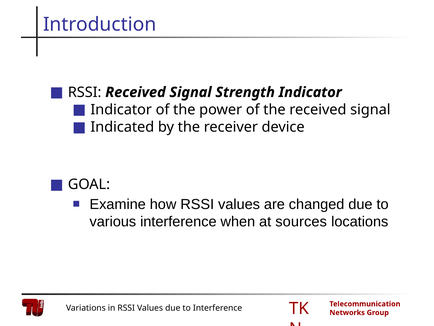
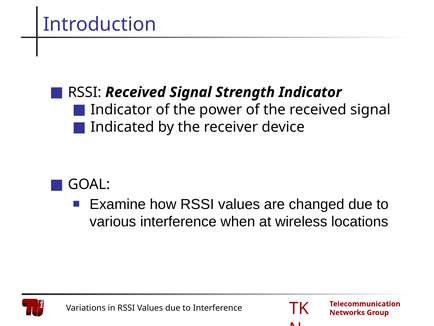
sources: sources -> wireless (301, 221)
